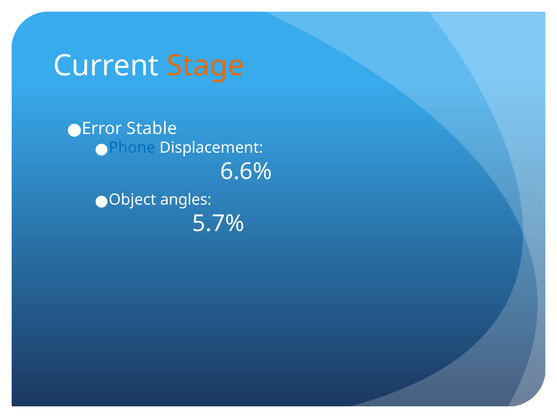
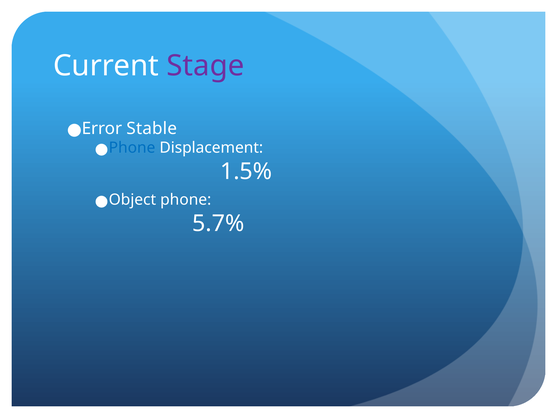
Stage colour: orange -> purple (205, 66)
6.6%: 6.6% -> 1.5% (246, 172)
Object angles: angles -> phone (186, 200)
